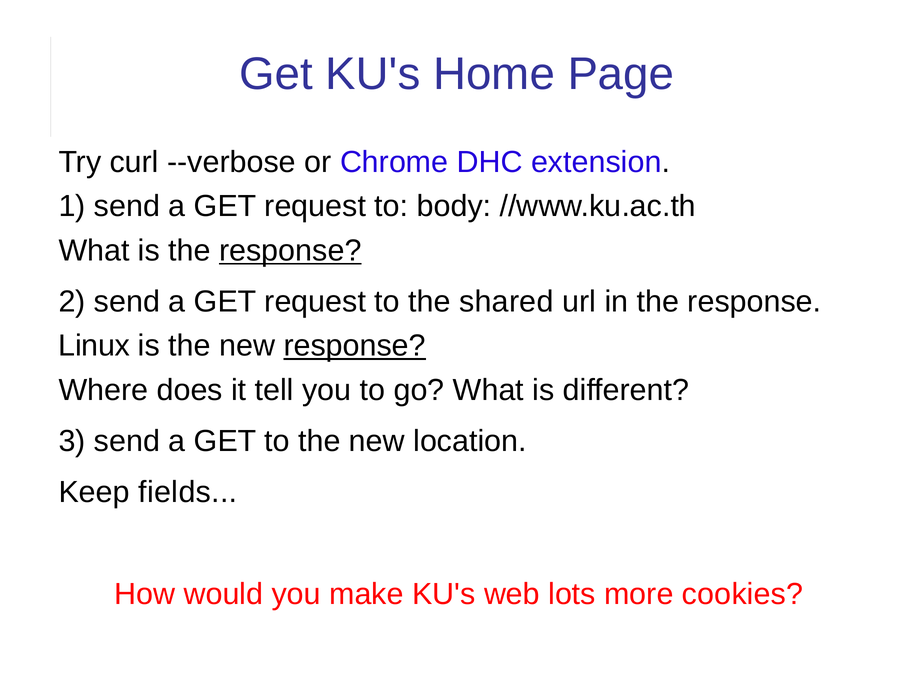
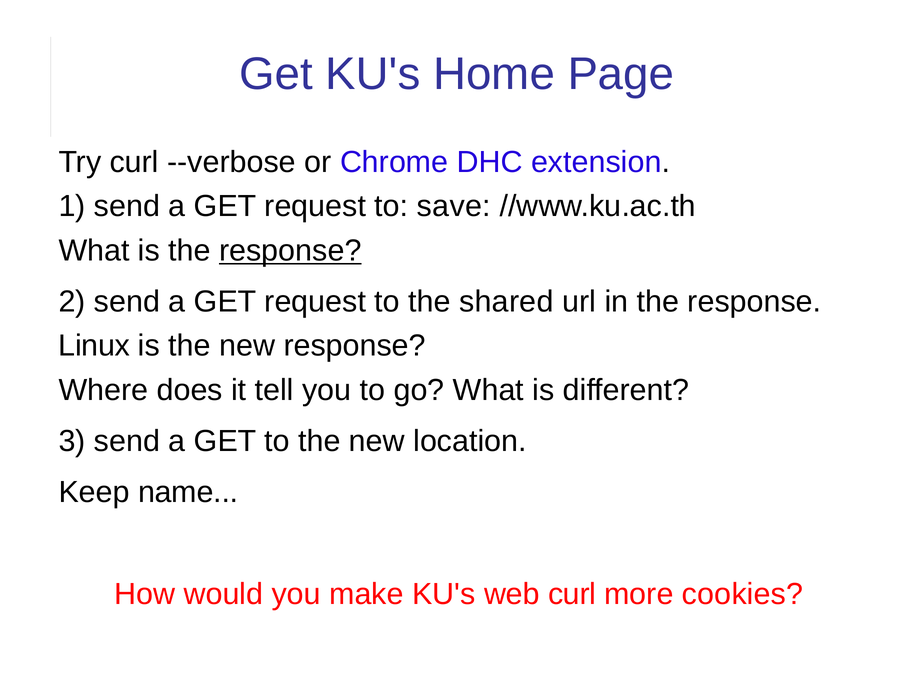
body: body -> save (454, 206)
response underline: present -> none (355, 346)
fields: fields -> name (188, 492)
web lots: lots -> curl (572, 594)
